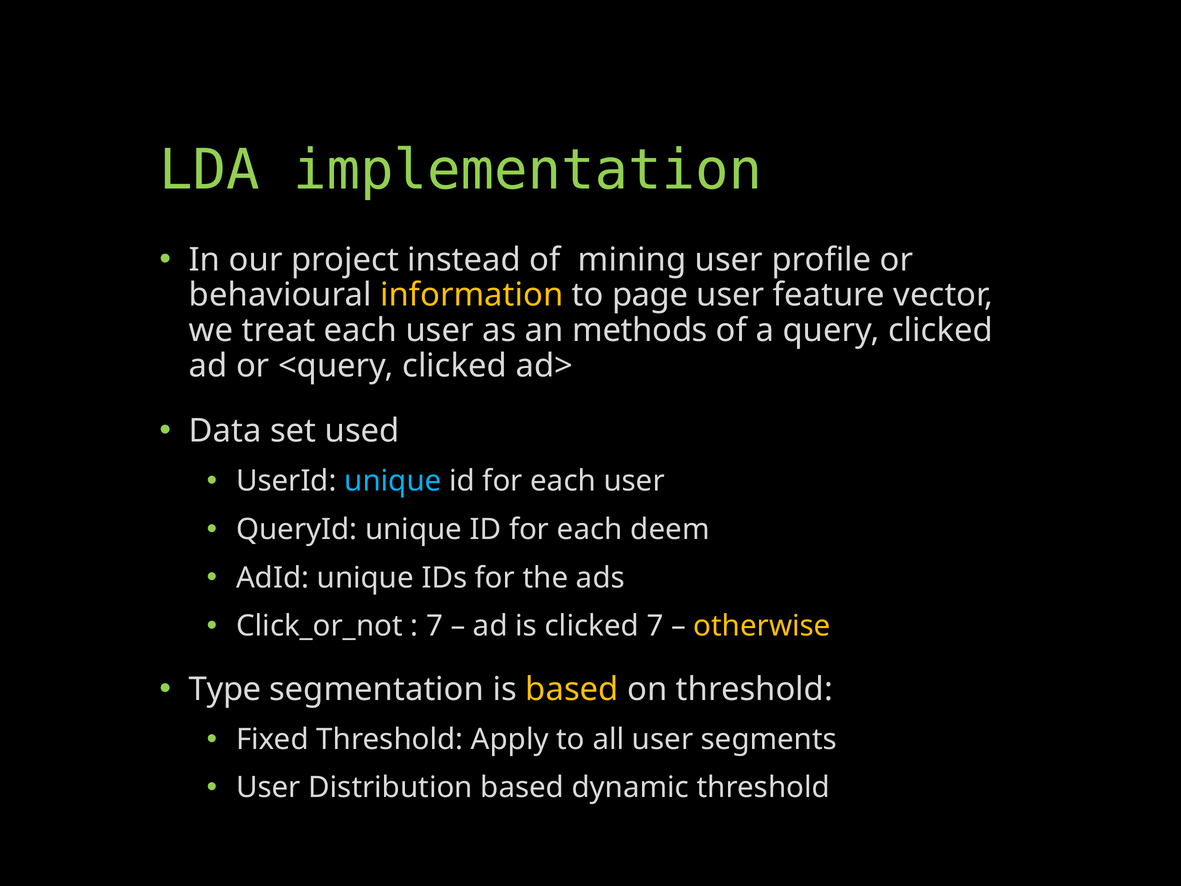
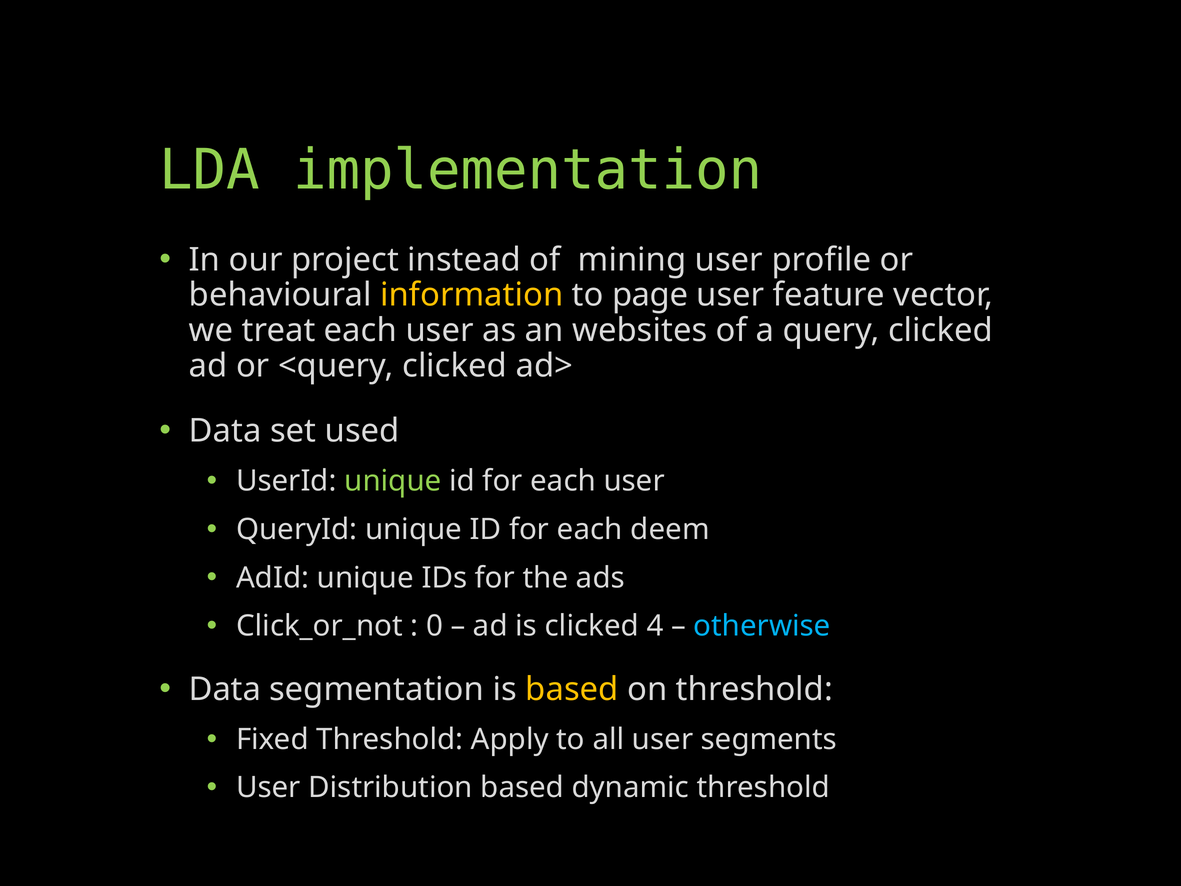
methods: methods -> websites (640, 330)
unique colour: light blue -> light green (393, 481)
7: 7 -> 0 (435, 626)
clicked 7: 7 -> 4 (655, 626)
otherwise colour: yellow -> light blue (762, 626)
Type: Type -> Data (225, 689)
